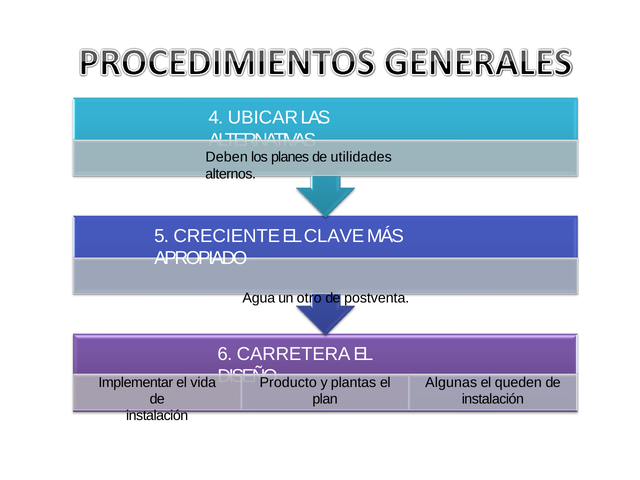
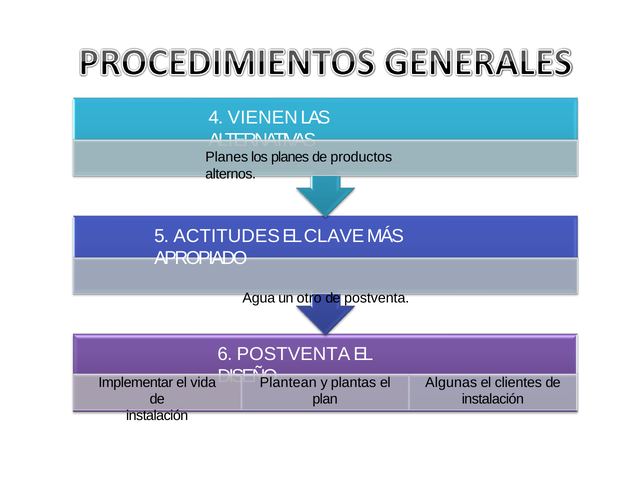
UBICAR: UBICAR -> VIENEN (263, 118)
Deben: Deben -> Planes (227, 157)
utilidades: utilidades -> productos (361, 157)
CRECIENTE: CRECIENTE -> ACTITUDES (227, 236)
6 CARRETERA: CARRETERA -> POSTVENTA (293, 354)
Producto: Producto -> Plantean (288, 383)
queden: queden -> clientes (518, 383)
